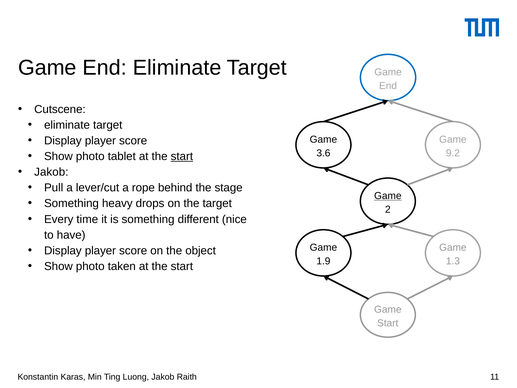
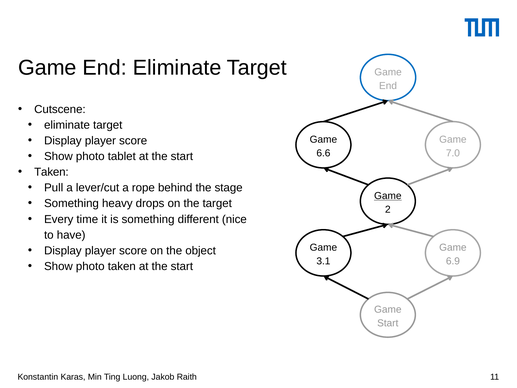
9.2: 9.2 -> 7.0 (453, 153)
3.6: 3.6 -> 6.6 (323, 153)
start underline: present -> none (182, 156)
Jakob: Jakob -> Taken (51, 172)
1.9: 1.9 -> 3.1 (323, 261)
1.3: 1.3 -> 6.9 (453, 261)
